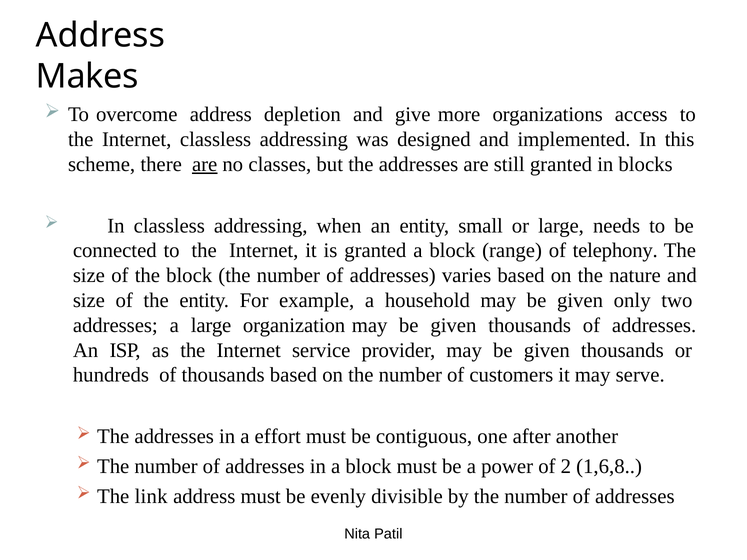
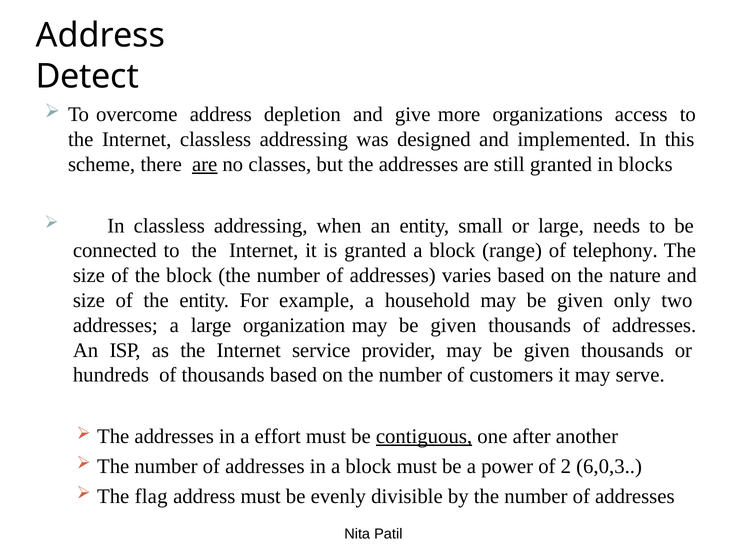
Makes: Makes -> Detect (87, 77)
contiguous underline: none -> present (424, 437)
1,6,8: 1,6,8 -> 6,0,3 (609, 466)
link: link -> flag (151, 496)
